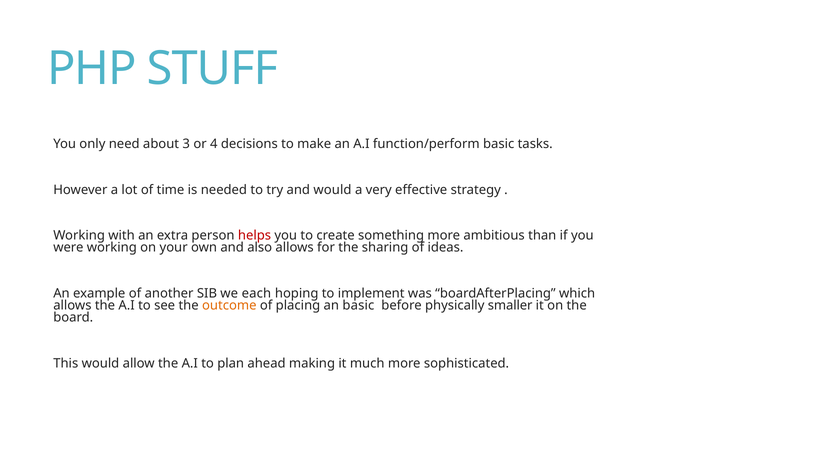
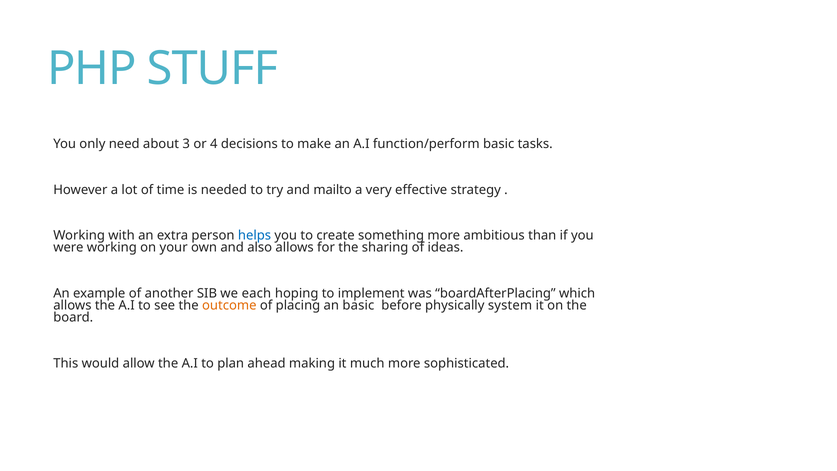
and would: would -> mailto (333, 190)
helps colour: red -> blue (255, 236)
smaller: smaller -> system (510, 305)
